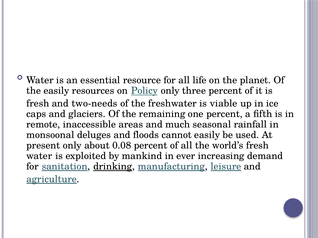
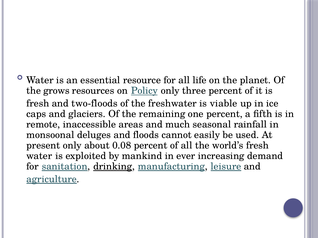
the easily: easily -> grows (56, 91)
two-needs: two-needs -> two-floods (95, 104)
